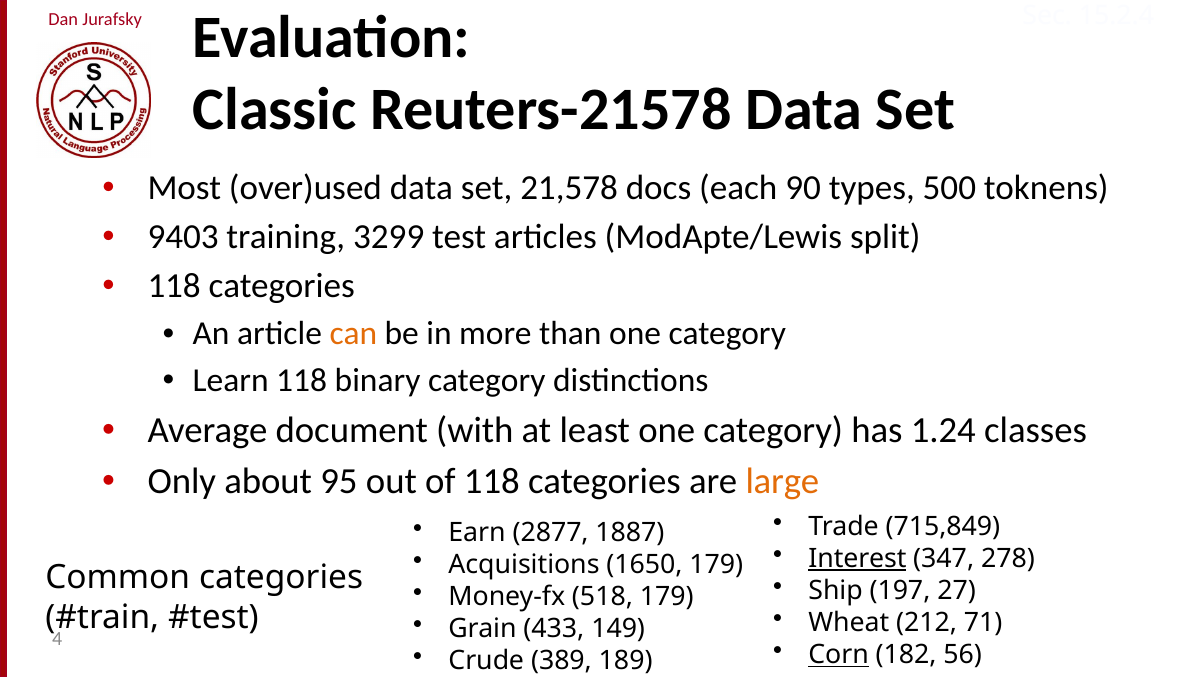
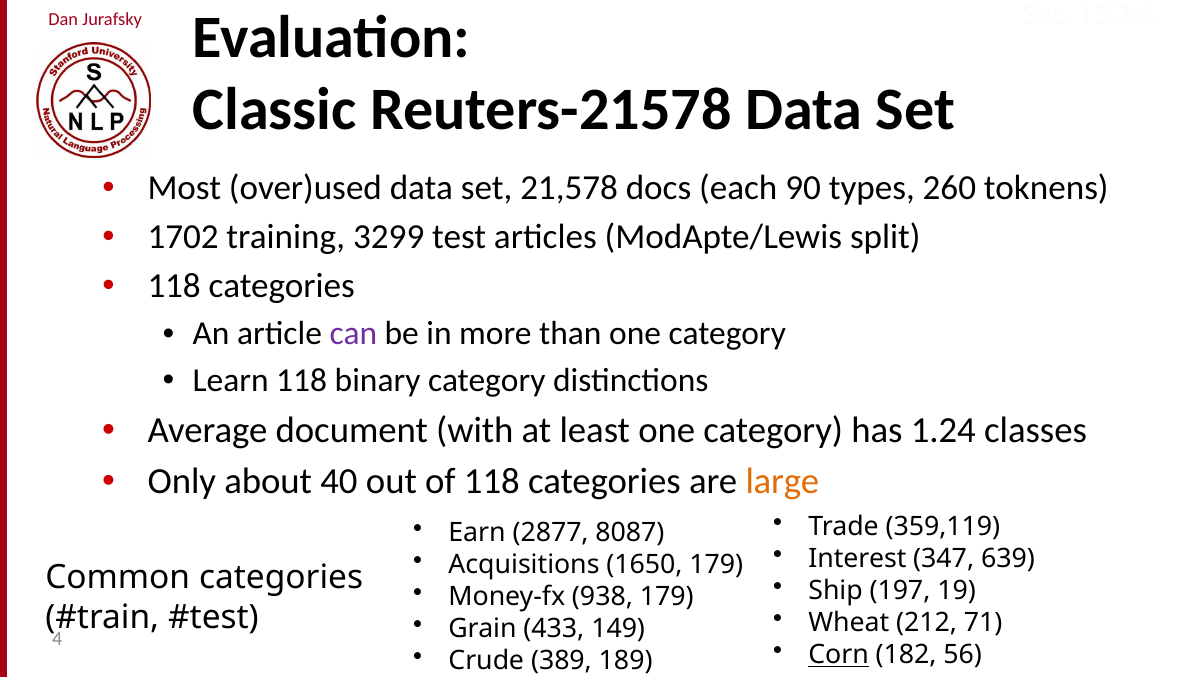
500: 500 -> 260 (949, 188)
9403: 9403 -> 1702 (183, 237)
can colour: orange -> purple (353, 334)
95: 95 -> 40 (339, 482)
715,849: 715,849 -> 359,119 (943, 527)
1887: 1887 -> 8087 (630, 533)
Interest underline: present -> none (857, 559)
278: 278 -> 639 (1008, 559)
27: 27 -> 19 (957, 591)
518: 518 -> 938 (602, 597)
